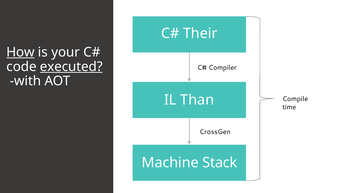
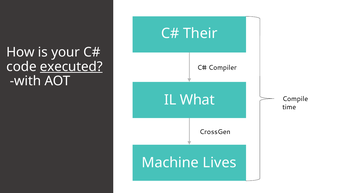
How underline: present -> none (21, 52)
Than: Than -> What (197, 100)
Stack: Stack -> Lives (220, 163)
